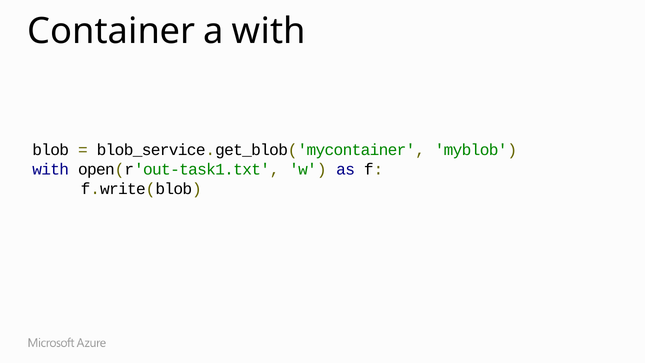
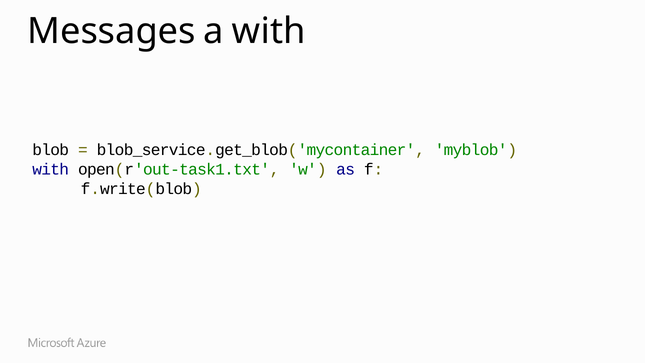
Container: Container -> Messages (111, 31)
